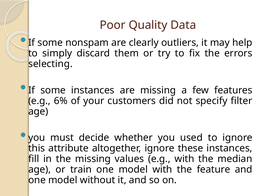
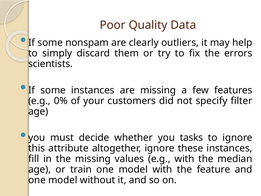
selecting: selecting -> scientists (50, 64)
6%: 6% -> 0% (61, 101)
used: used -> tasks (191, 137)
